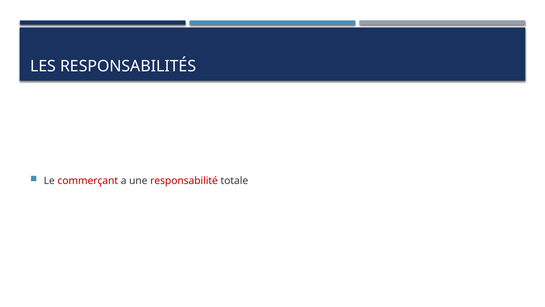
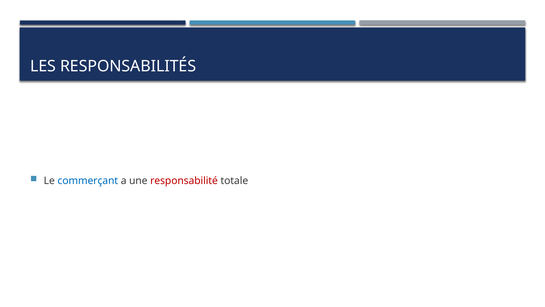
commerçant colour: red -> blue (88, 180)
